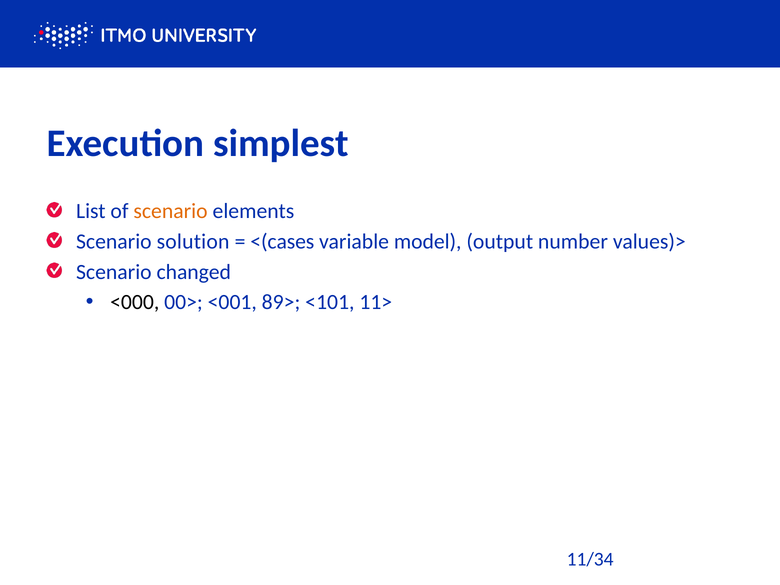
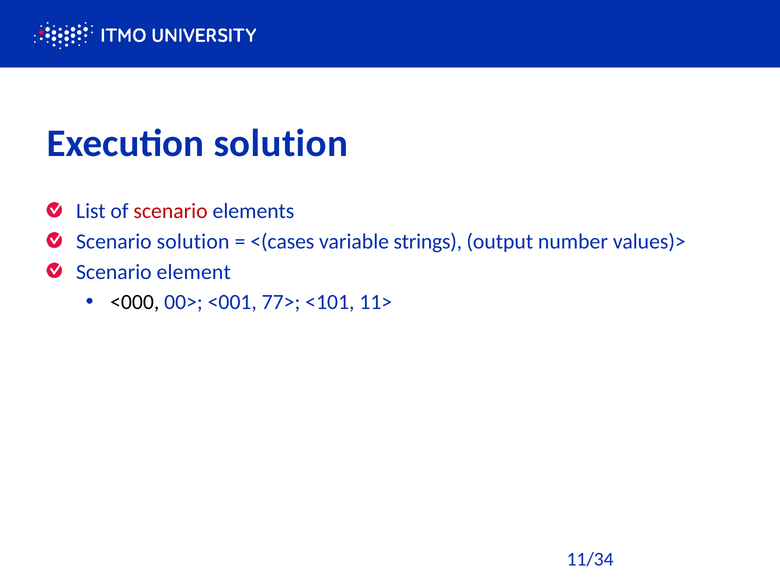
Execution simplest: simplest -> solution (281, 143)
scenario colour: orange -> red (171, 211)
model: model -> strings (428, 242)
changed: changed -> element (194, 272)
89>: 89> -> 77> (281, 302)
